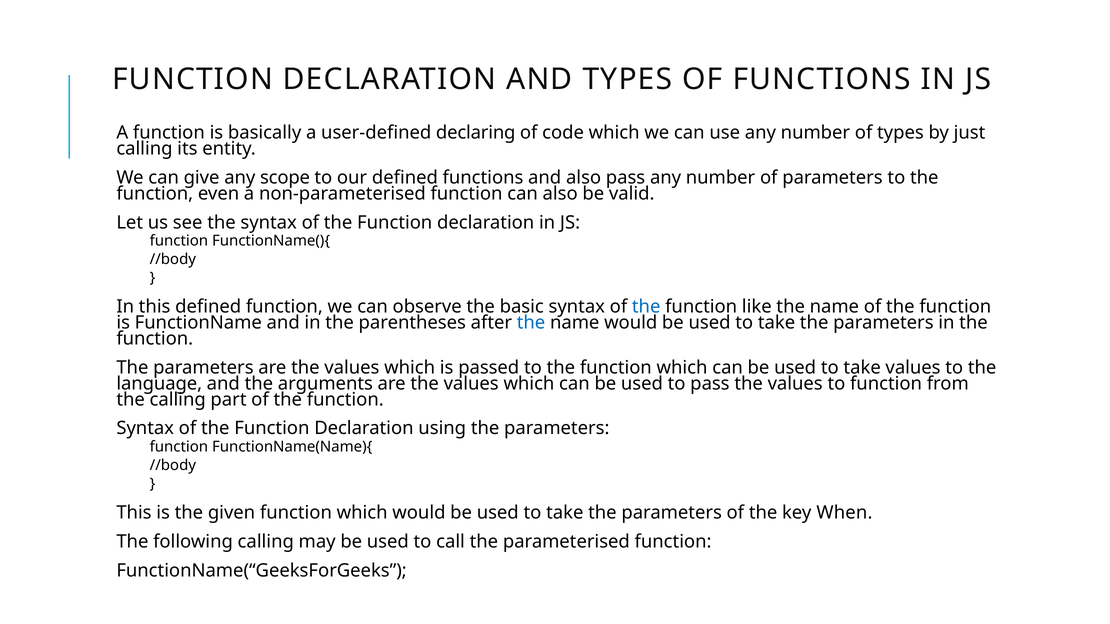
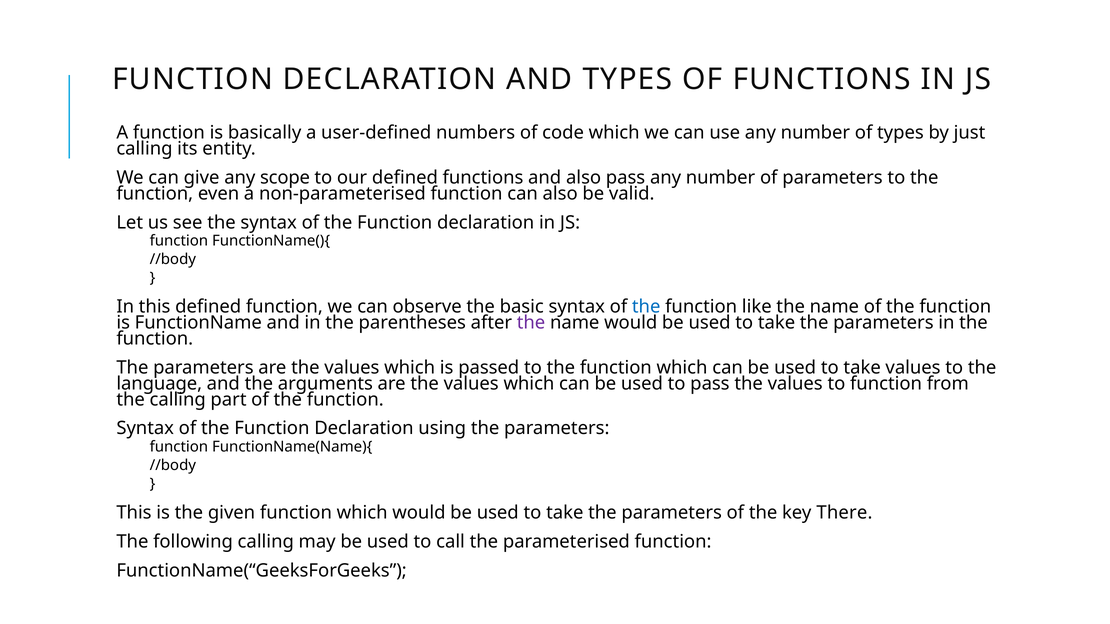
declaring: declaring -> numbers (476, 133)
the colour: blue -> purple (531, 323)
When: When -> There (844, 513)
